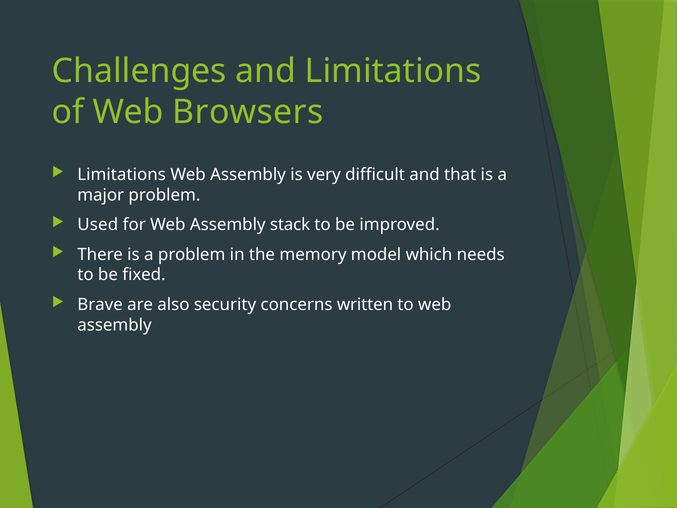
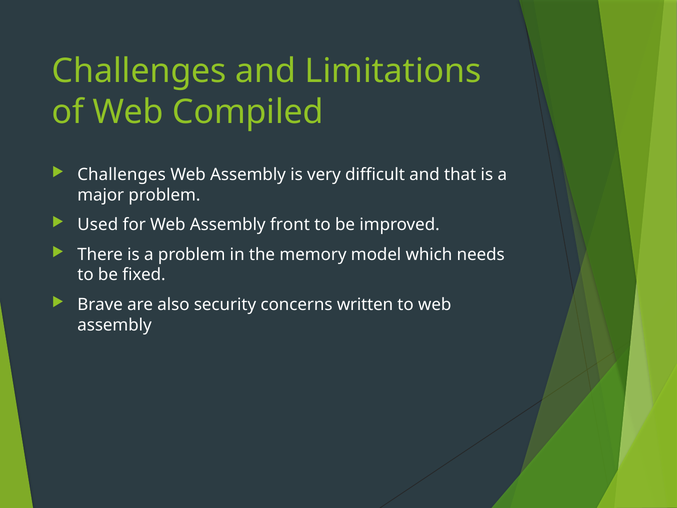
Browsers: Browsers -> Compiled (248, 112)
Limitations: Limitations -> Challenges (122, 175)
stack: stack -> front (290, 225)
